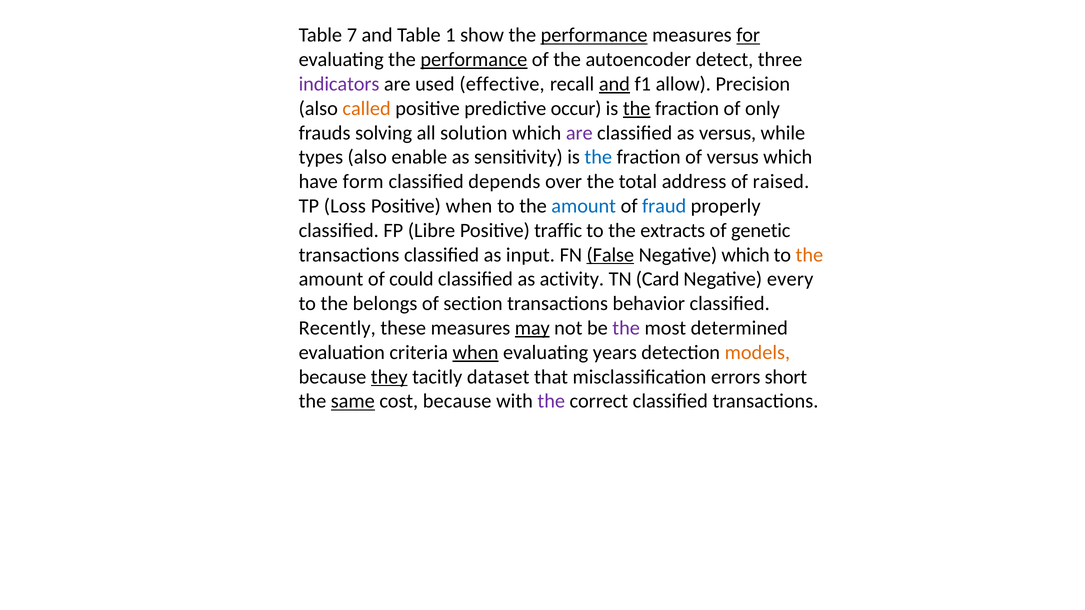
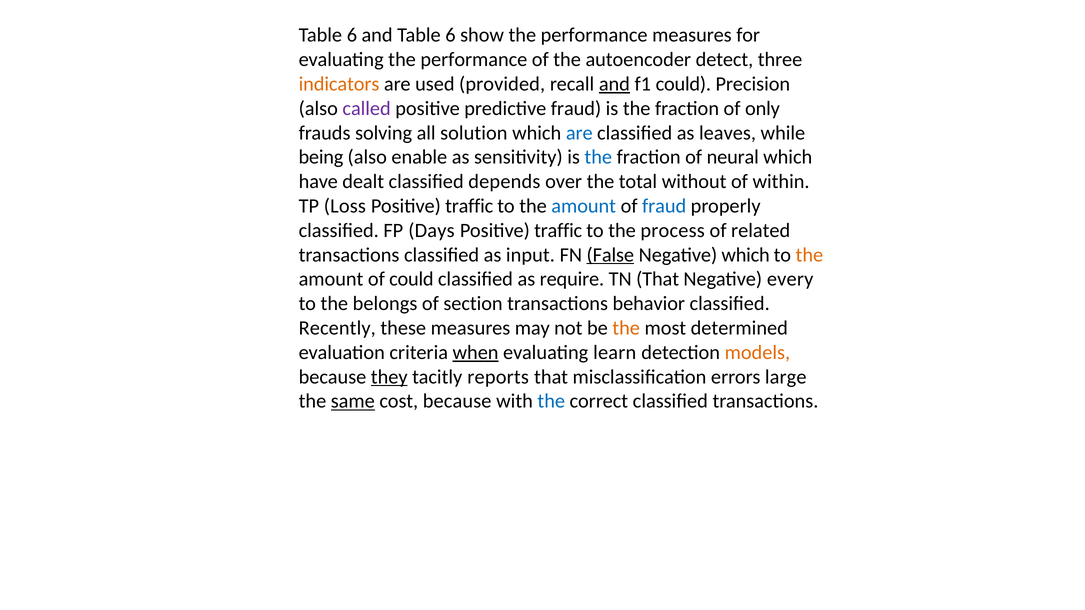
7: 7 -> 6 (352, 35)
and Table 1: 1 -> 6 (450, 35)
performance underline: present -> none (594, 35)
for underline: present -> none (748, 35)
performance underline: present -> none (474, 60)
indicators colour: purple -> orange (339, 84)
effective: effective -> provided (502, 84)
f1 allow: allow -> could (683, 84)
called colour: orange -> purple (367, 108)
predictive occur: occur -> fraud (576, 108)
the underline: present -> none (637, 108)
are colour: purple -> blue (579, 133)
as versus: versus -> leaves (728, 133)
types: types -> being (321, 157)
of versus: versus -> neural (733, 157)
form: form -> dealt (363, 182)
address: address -> without (694, 182)
raised: raised -> within (781, 182)
when: when -> traffic (469, 206)
Libre: Libre -> Days (431, 231)
extracts: extracts -> process (673, 231)
genetic: genetic -> related (761, 231)
activity: activity -> require (572, 279)
TN Card: Card -> That (658, 279)
may underline: present -> none (532, 328)
the colour: purple -> orange (626, 328)
years: years -> learn (615, 353)
dataset: dataset -> reports (498, 377)
short: short -> large (786, 377)
the colour: purple -> blue (551, 401)
